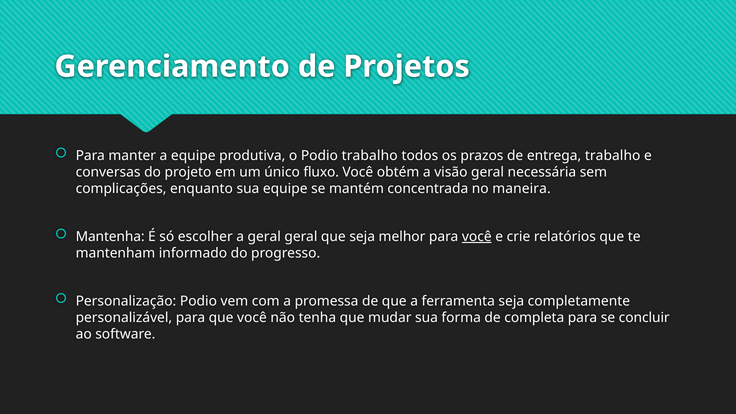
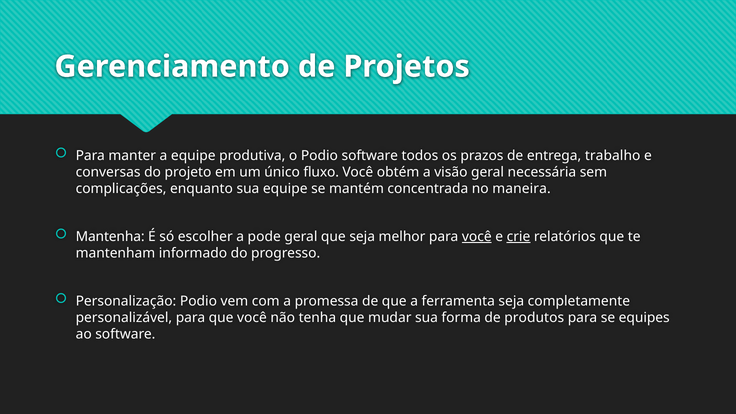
Podio trabalho: trabalho -> software (370, 156)
a geral: geral -> pode (264, 237)
crie underline: none -> present (519, 237)
completa: completa -> produtos (534, 318)
concluir: concluir -> equipes (644, 318)
